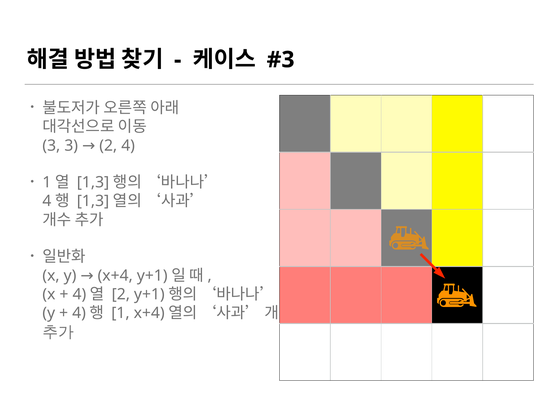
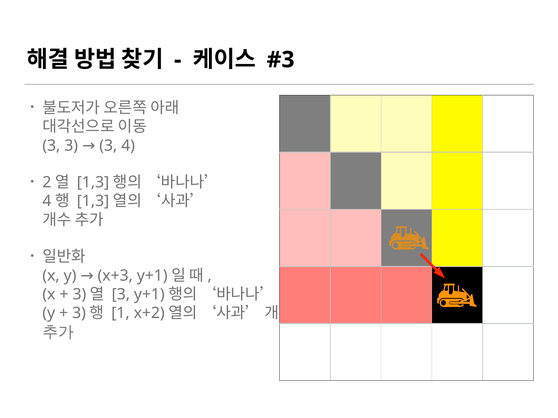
3 3 2: 2 -> 3 (108, 146)
1: 1 -> 2 (47, 183)
y x+4: x+4 -> x+3 (115, 276)
4: 4 -> 3 (79, 295)
2: 2 -> 3 (121, 295)
4: 4 -> 3 (79, 313)
1 x+4: x+4 -> x+2 (149, 313)
